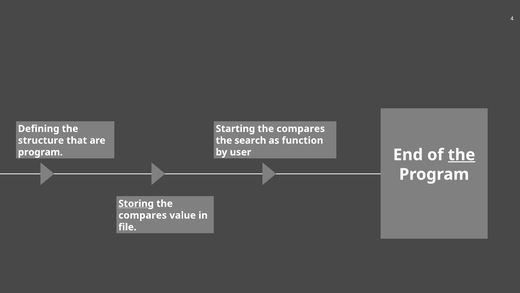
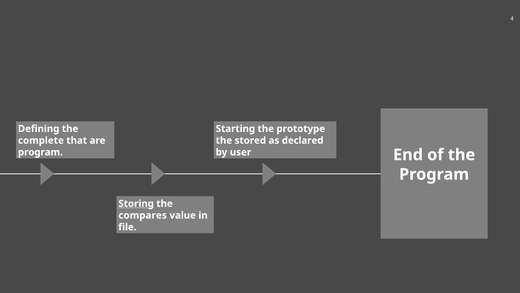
compares: compares -> prototype (301, 129)
structure: structure -> complete (41, 140)
search: search -> stored (250, 140)
function: function -> declared (303, 140)
the underline: present -> none (462, 155)
